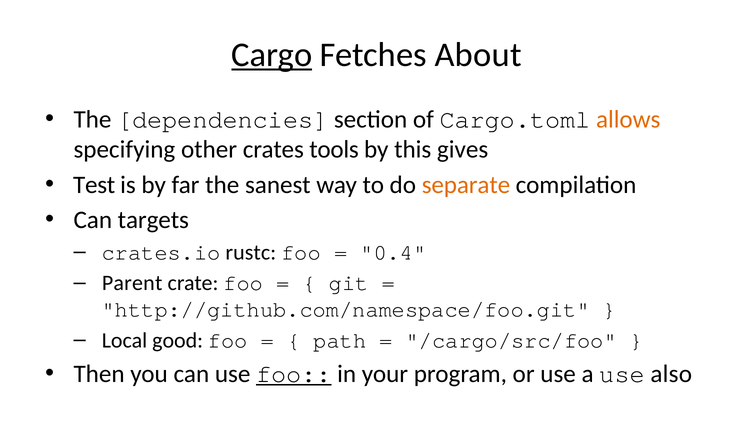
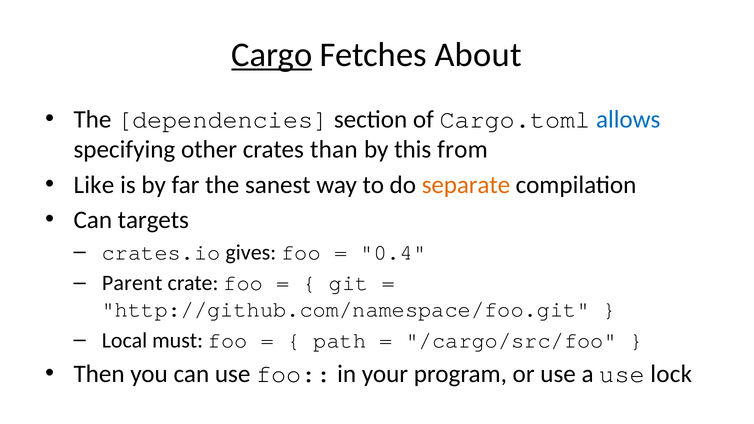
allows colour: orange -> blue (628, 120)
tools: tools -> than (334, 150)
gives: gives -> from (462, 150)
Test: Test -> Like (94, 185)
rustc: rustc -> gives (251, 253)
good: good -> must (178, 341)
foo underline: present -> none (294, 374)
also: also -> lock (671, 374)
